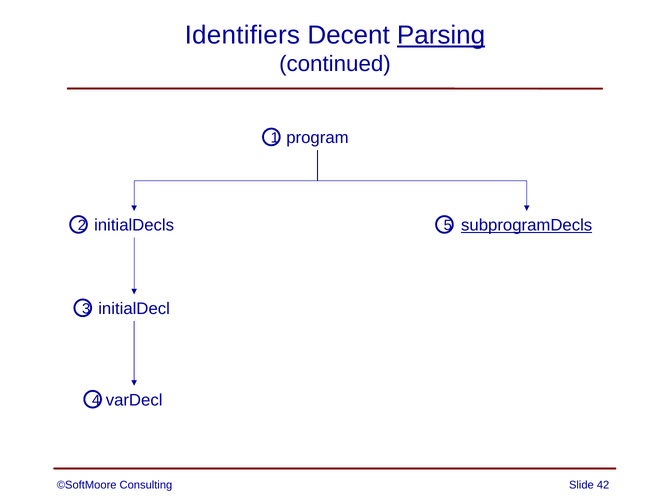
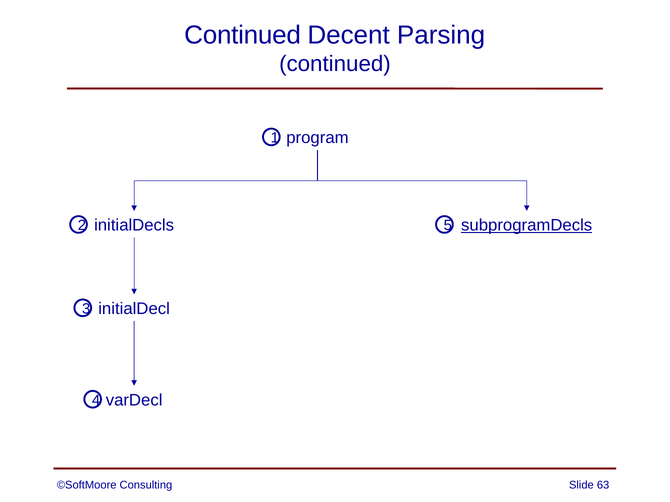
Identifiers: Identifiers -> Continued (243, 35)
Parsing underline: present -> none (441, 35)
42: 42 -> 63 (603, 485)
